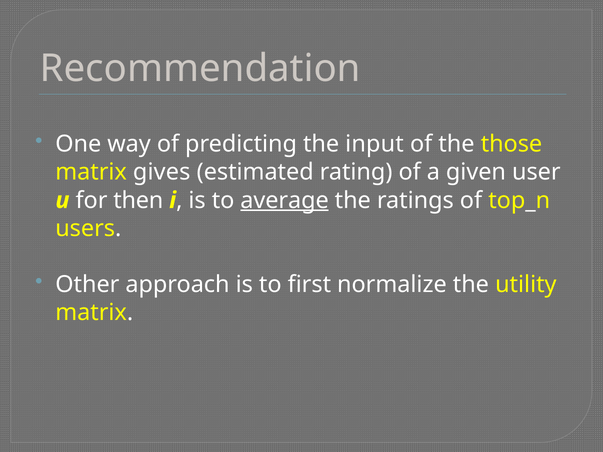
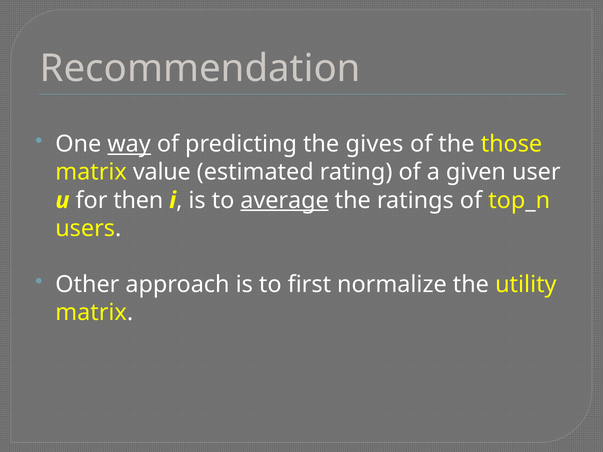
way underline: none -> present (129, 144)
input: input -> gives (374, 144)
gives: gives -> value (162, 172)
